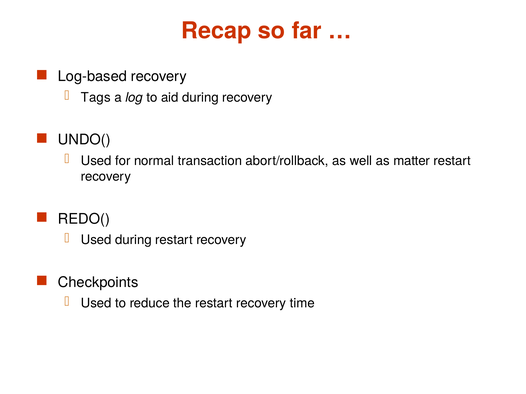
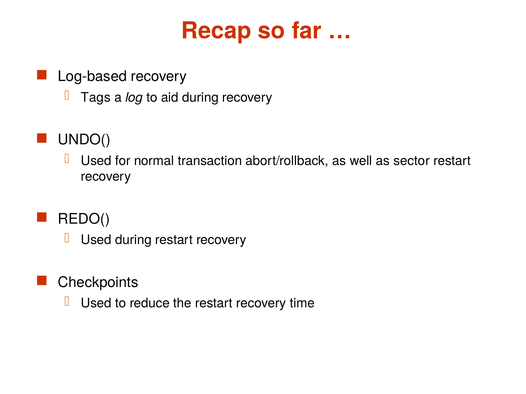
matter: matter -> sector (412, 161)
